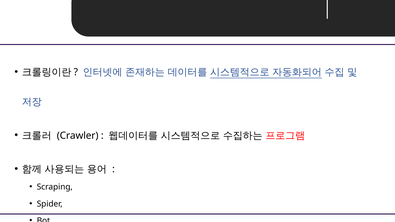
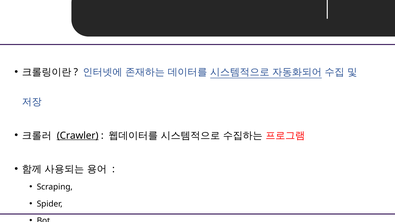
Crawler underline: none -> present (78, 136)
